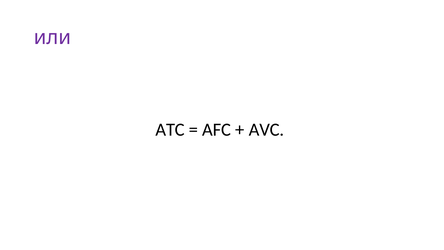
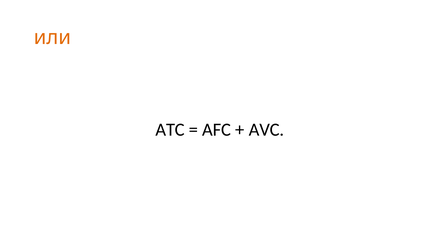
или colour: purple -> orange (52, 37)
